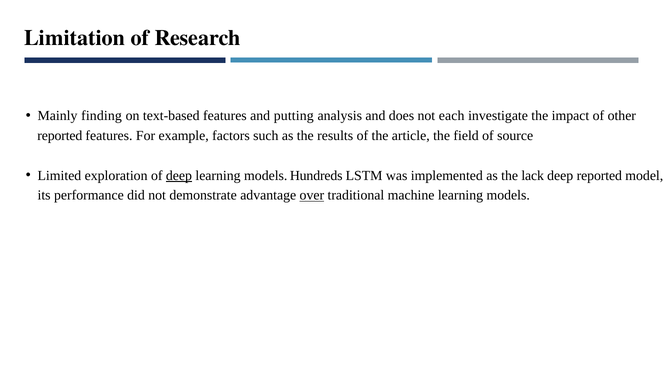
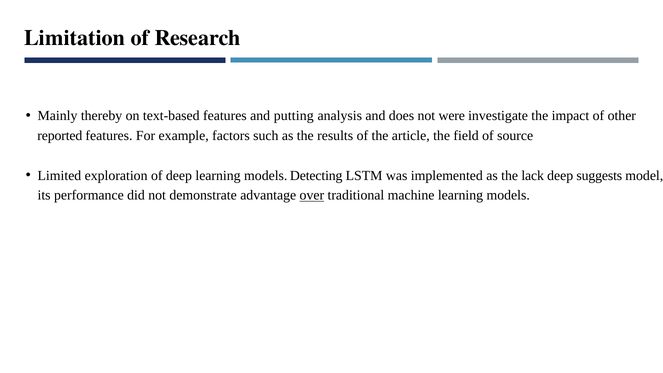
finding: finding -> thereby (102, 116)
each: each -> were (452, 116)
deep underline: present -> none (179, 175)
Hundreds: Hundreds -> Detecting (316, 175)
deep reported: reported -> suggests (599, 175)
